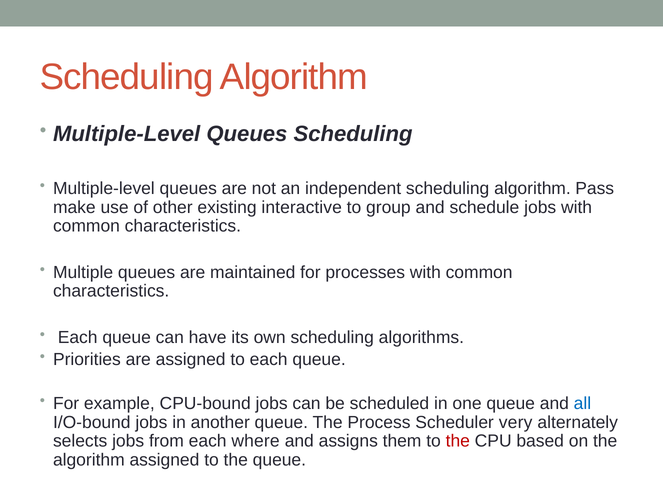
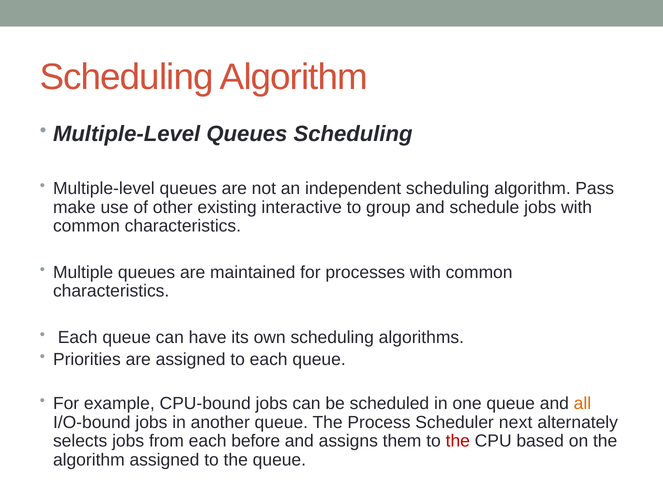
all colour: blue -> orange (582, 404)
very: very -> next (516, 423)
where: where -> before (256, 441)
